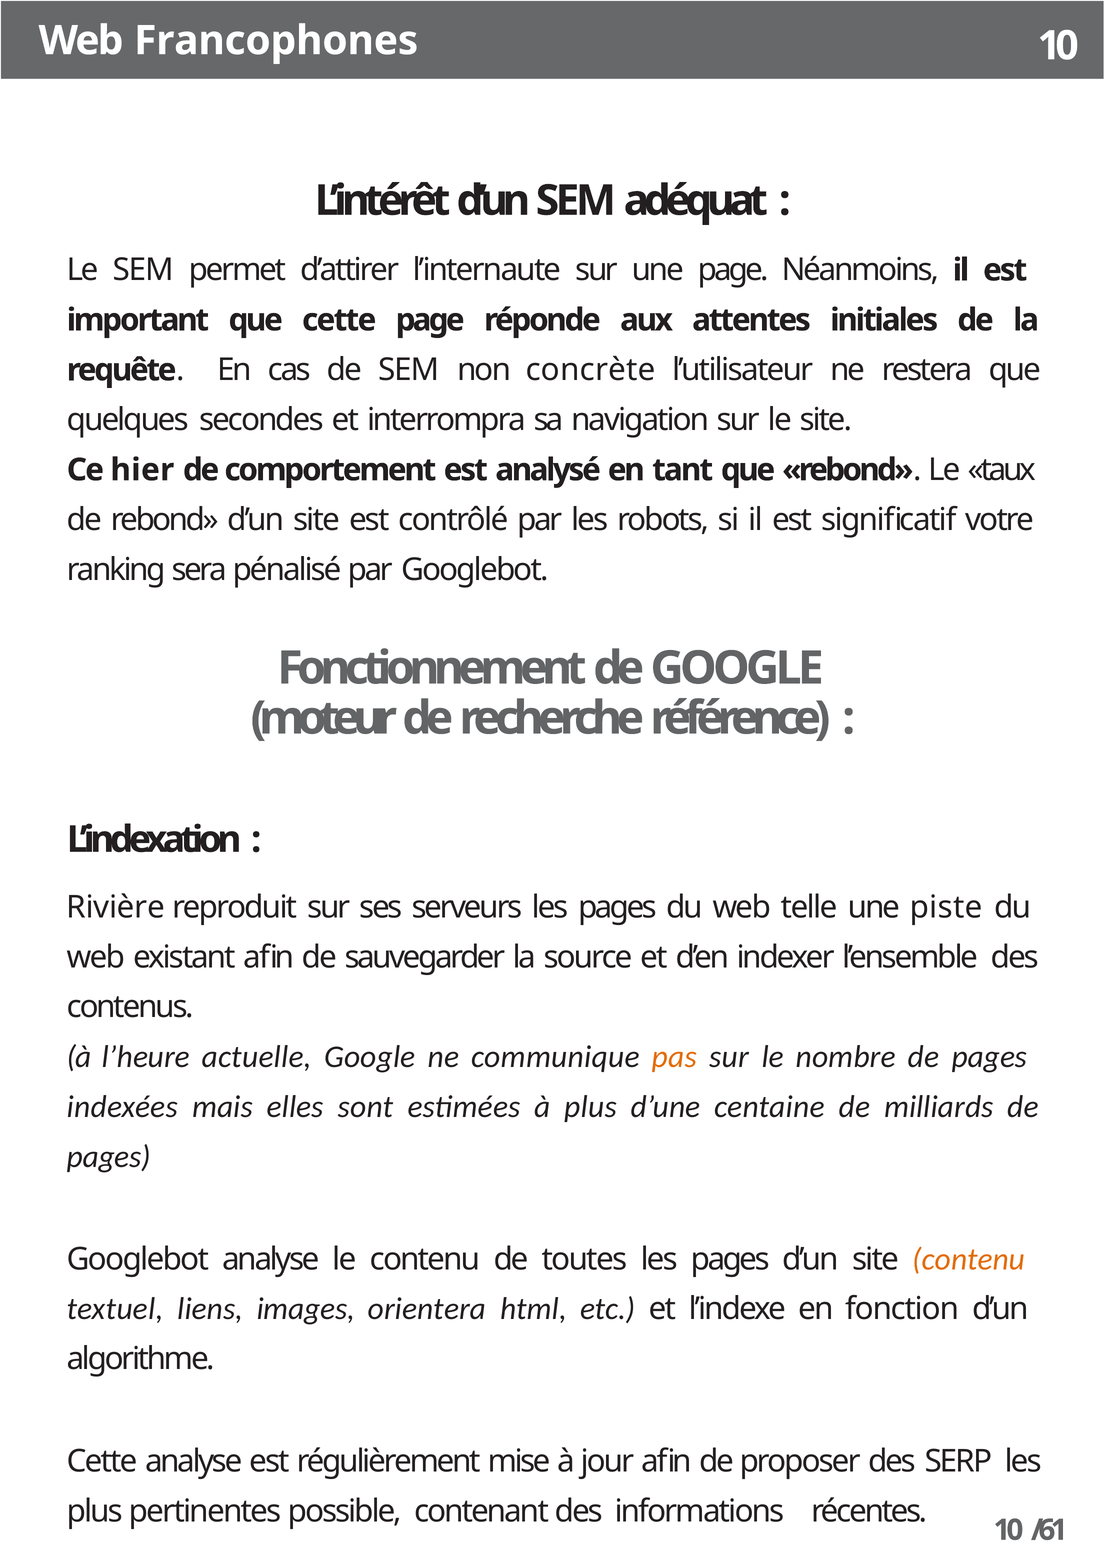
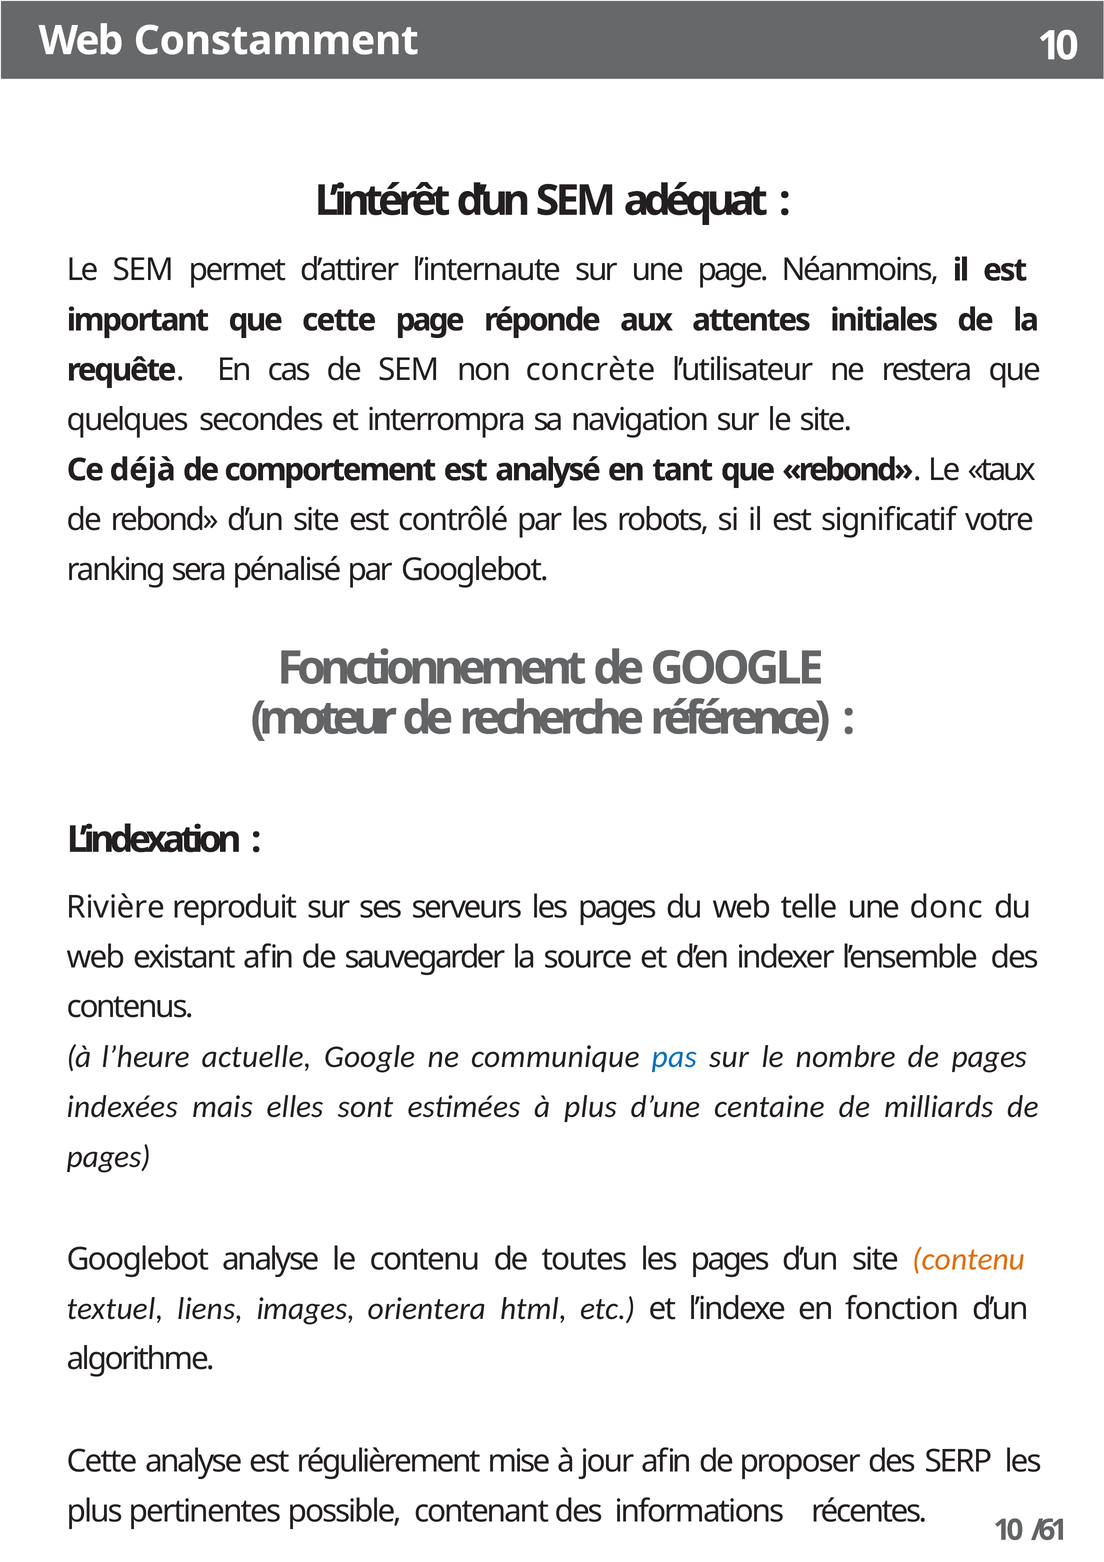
Francophones: Francophones -> Constamment (276, 41)
hier: hier -> déjà (143, 470)
piste: piste -> donc (946, 907)
pas colour: orange -> blue (674, 1057)
